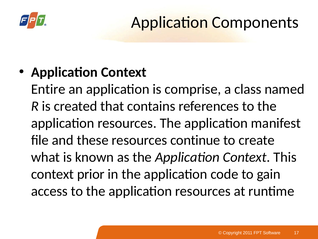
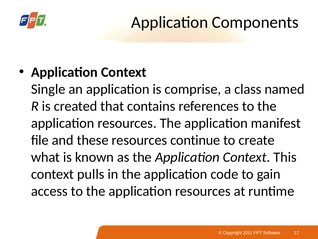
Entire: Entire -> Single (48, 89)
prior: prior -> pulls (91, 174)
